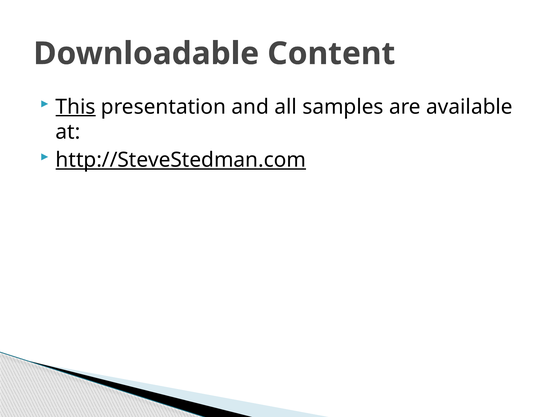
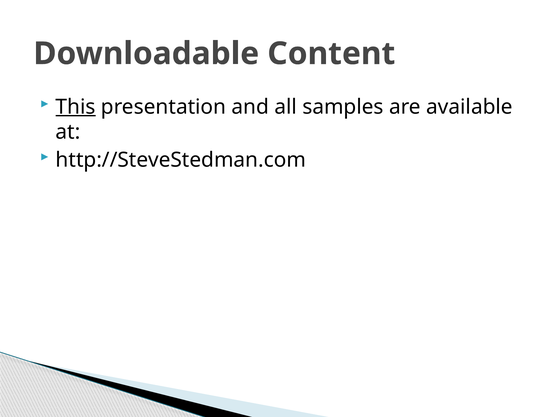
http://SteveStedman.com underline: present -> none (181, 160)
